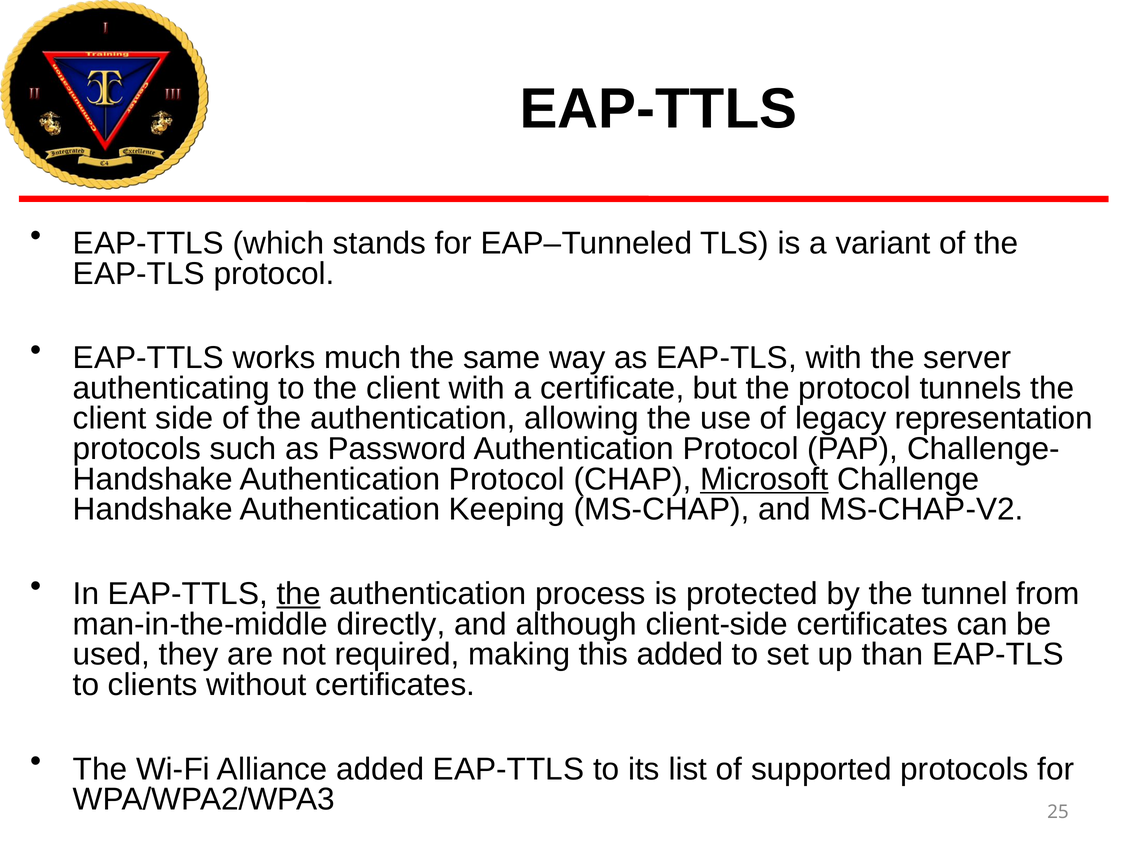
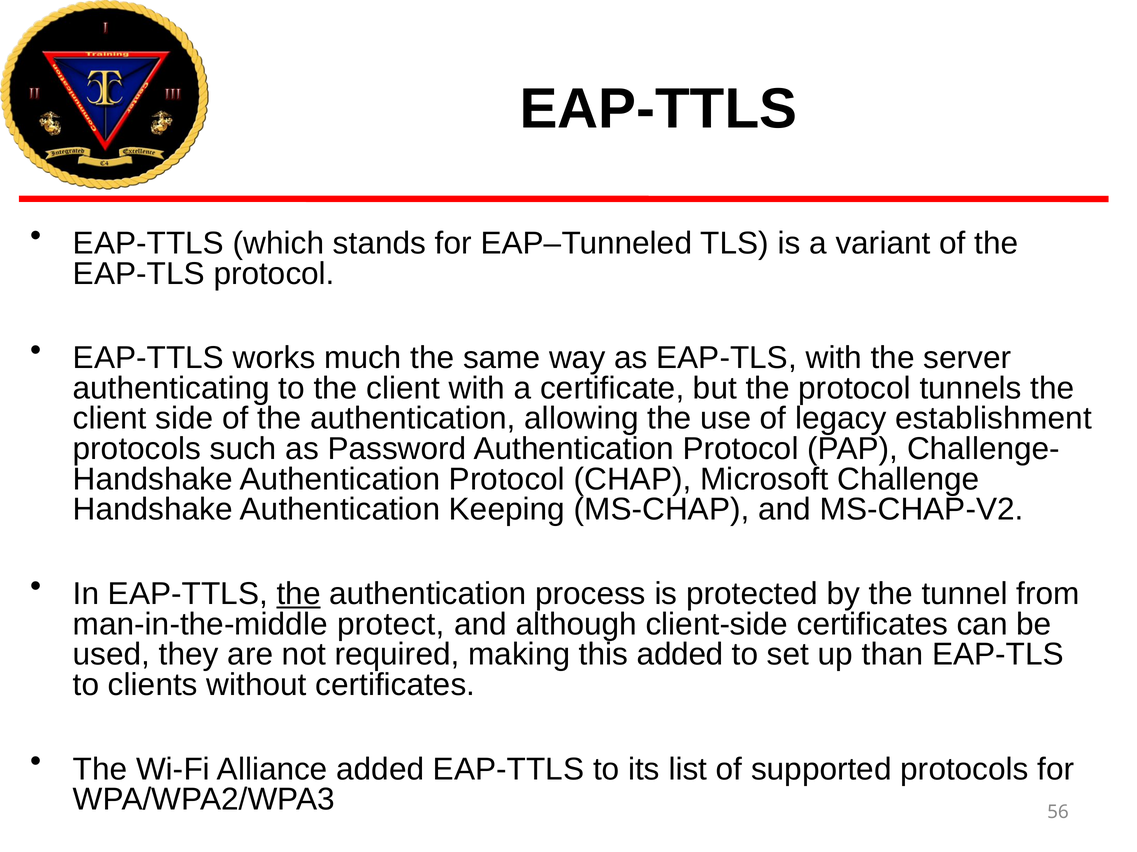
representation: representation -> establishment (993, 419)
Microsoft underline: present -> none (764, 480)
directly: directly -> protect (391, 625)
25: 25 -> 56 (1058, 813)
